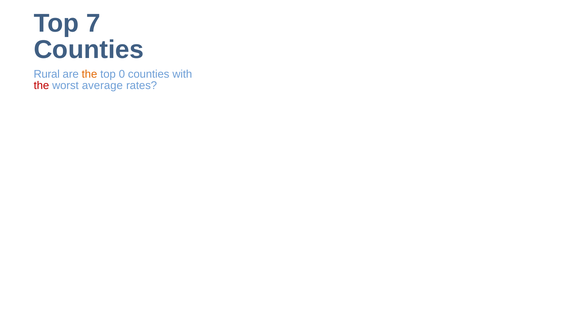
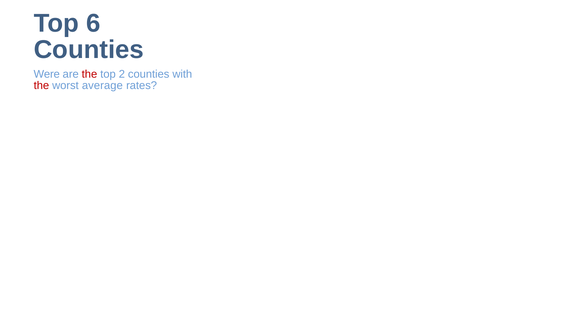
7: 7 -> 6 (93, 23)
Rural: Rural -> Were (47, 74)
the colour: orange -> red (89, 74)
0: 0 -> 2 (122, 74)
